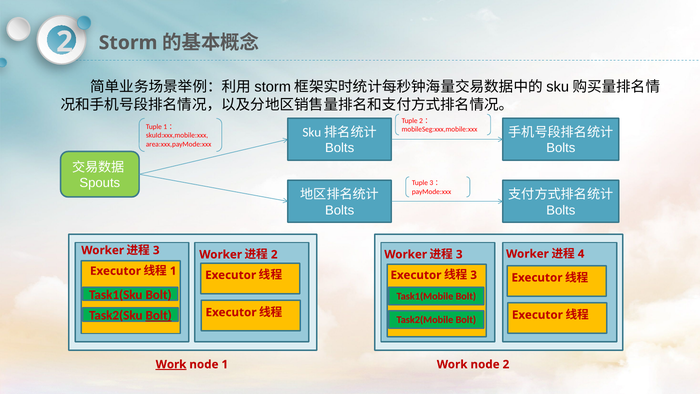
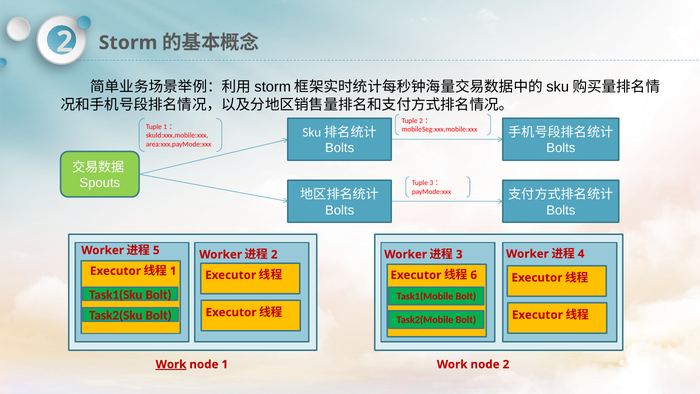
3: 3 -> 5 (156, 250)
3: 3 -> 6 (474, 275)
Bolt underline: present -> none (159, 315)
